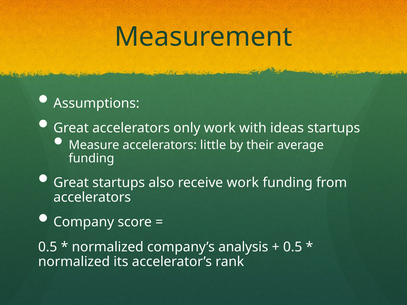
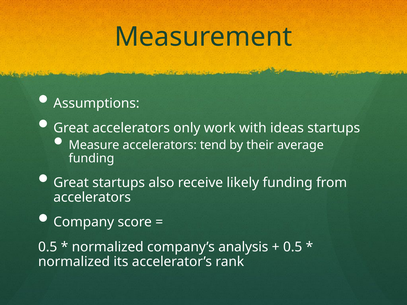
little: little -> tend (213, 145)
receive work: work -> likely (243, 183)
